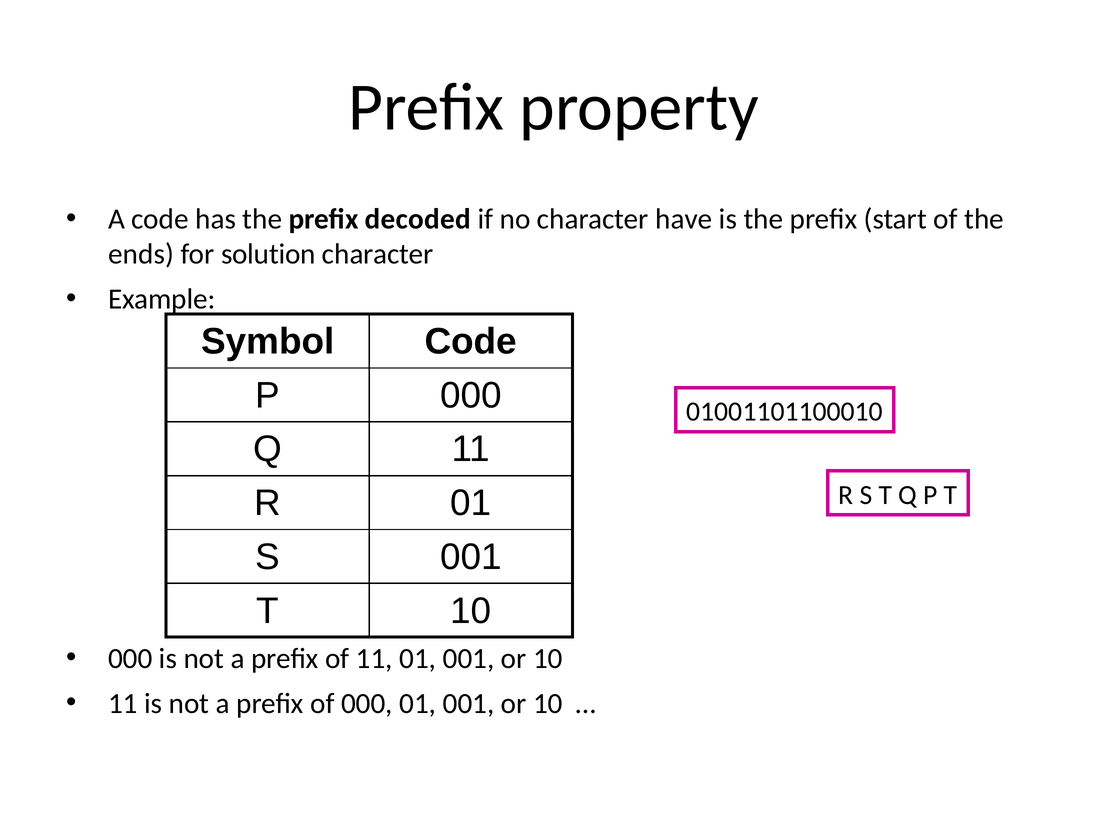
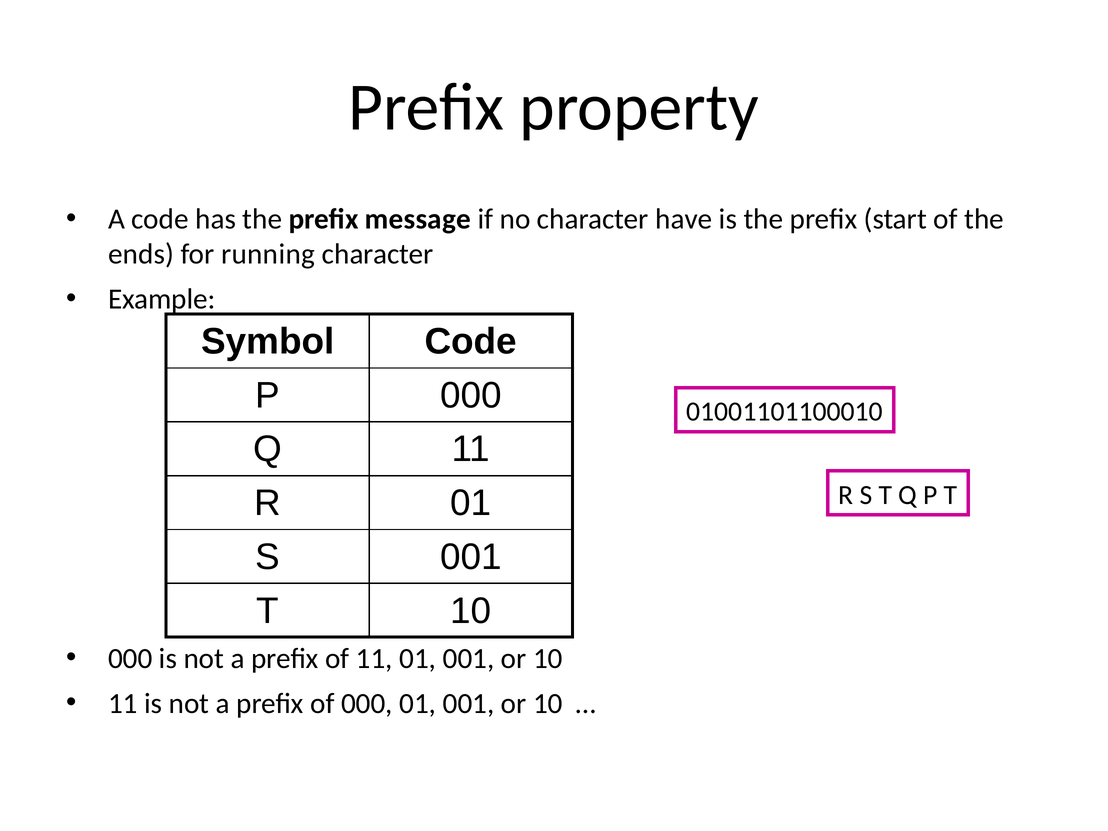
decoded: decoded -> message (418, 219)
solution: solution -> running (268, 254)
